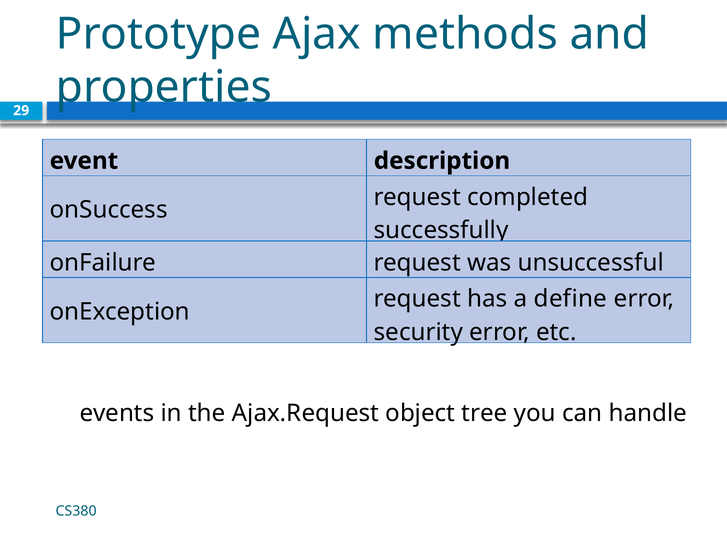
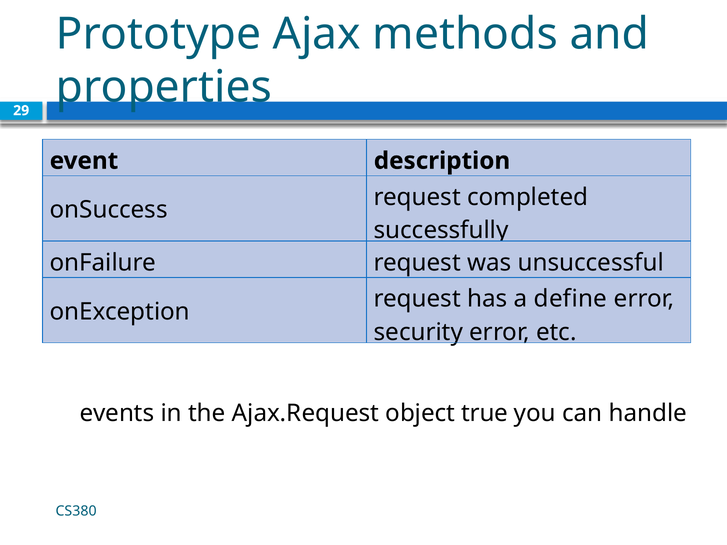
tree: tree -> true (485, 414)
